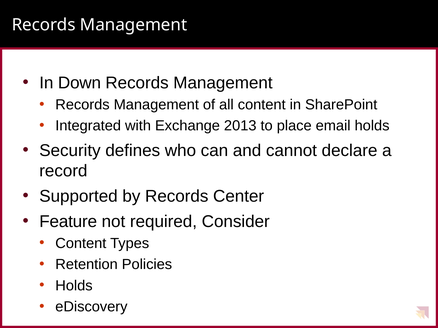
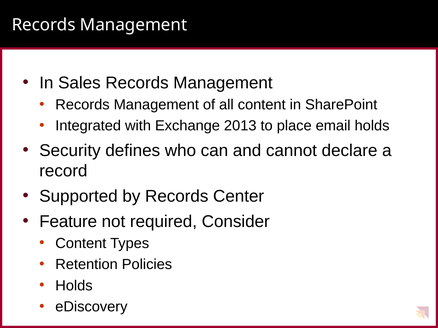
Down: Down -> Sales (79, 83)
